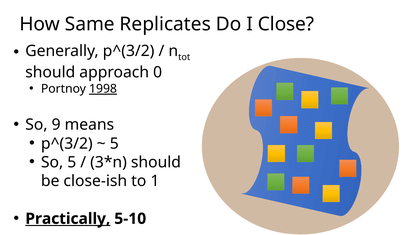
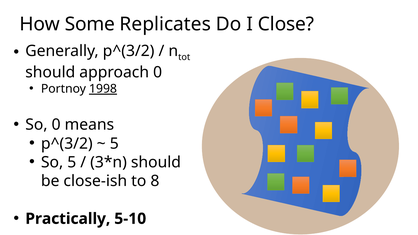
Same: Same -> Some (90, 24)
So 9: 9 -> 0 (56, 125)
1: 1 -> 8 (155, 181)
Practically underline: present -> none (68, 219)
